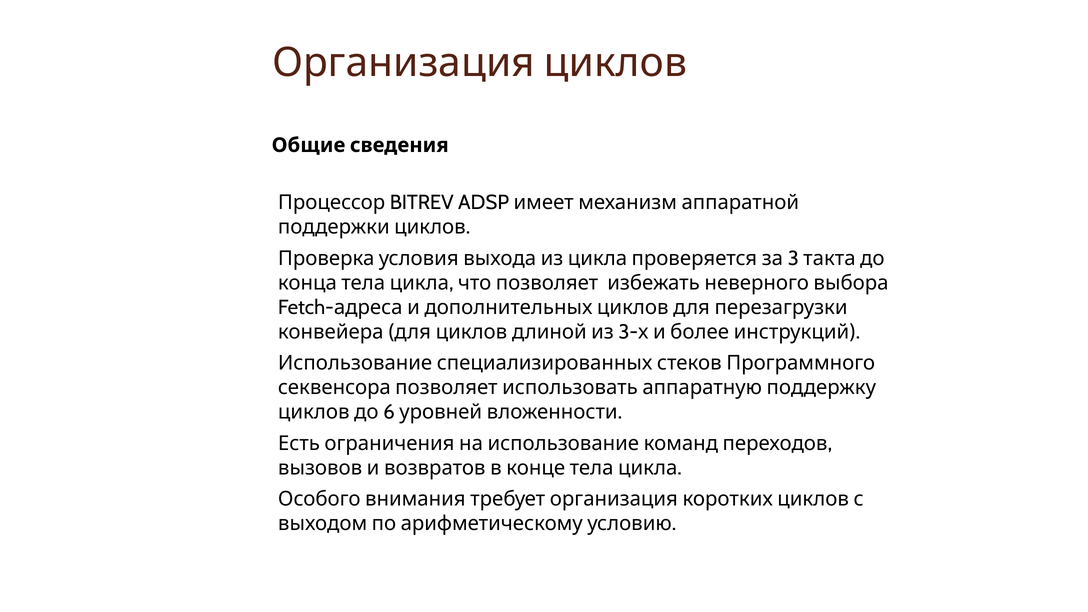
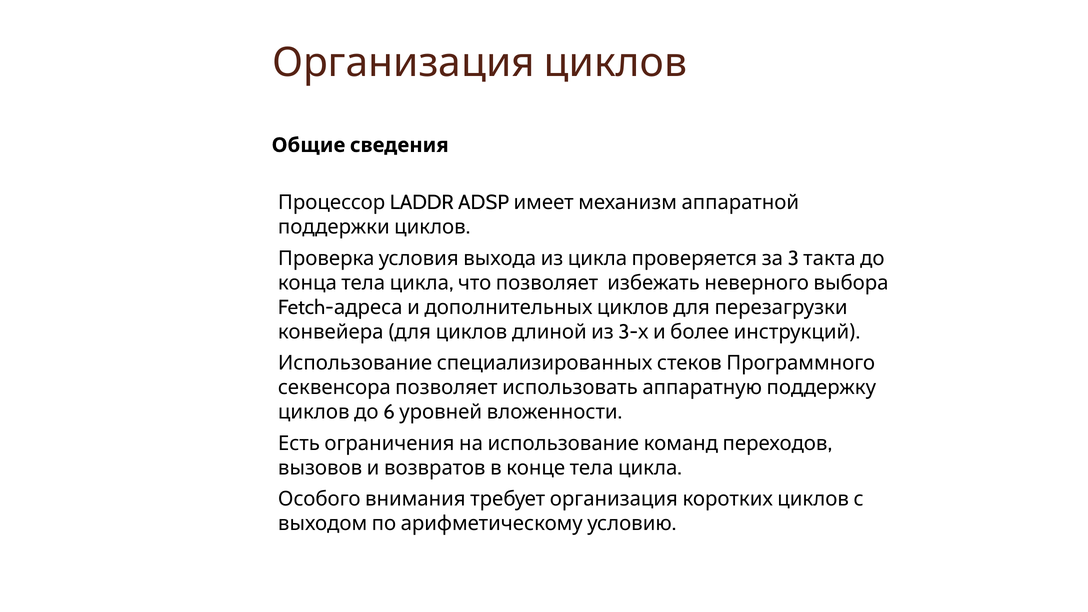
BITREV: BITREV -> LADDR (422, 203)
